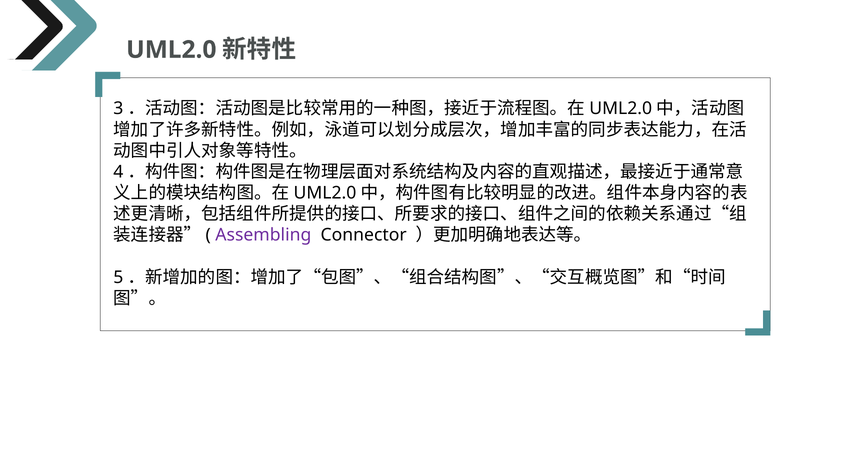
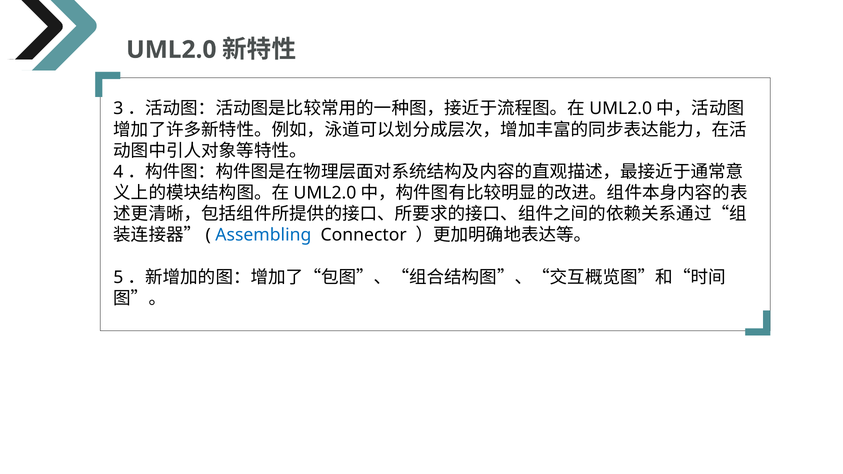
Assembling colour: purple -> blue (263, 235)
